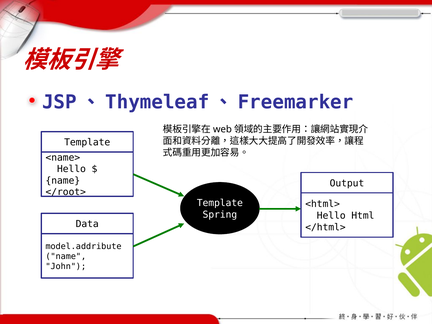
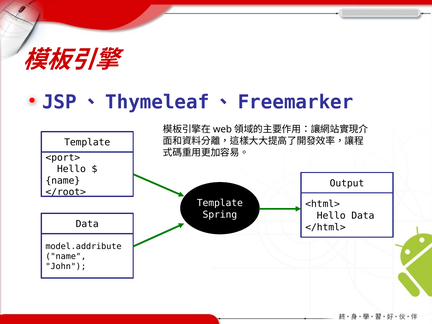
<name>: <name> -> <port> (63, 158)
Hello Html: Html -> Data (363, 216)
